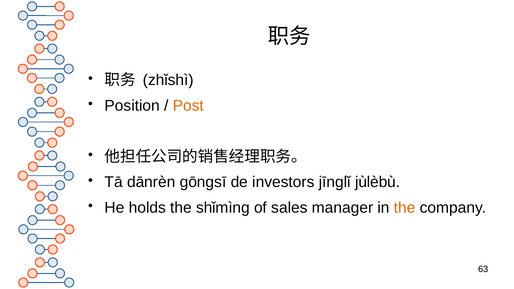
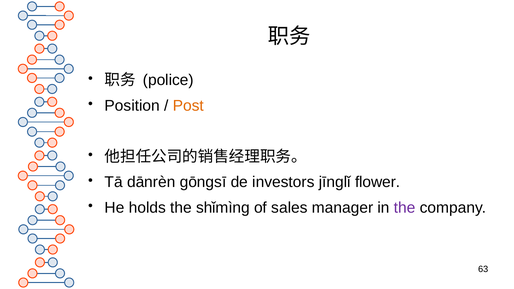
zhǐshì: zhǐshì -> police (168, 80)
jùlèbù: jùlèbù -> flower (378, 182)
the colour: orange -> purple (405, 208)
